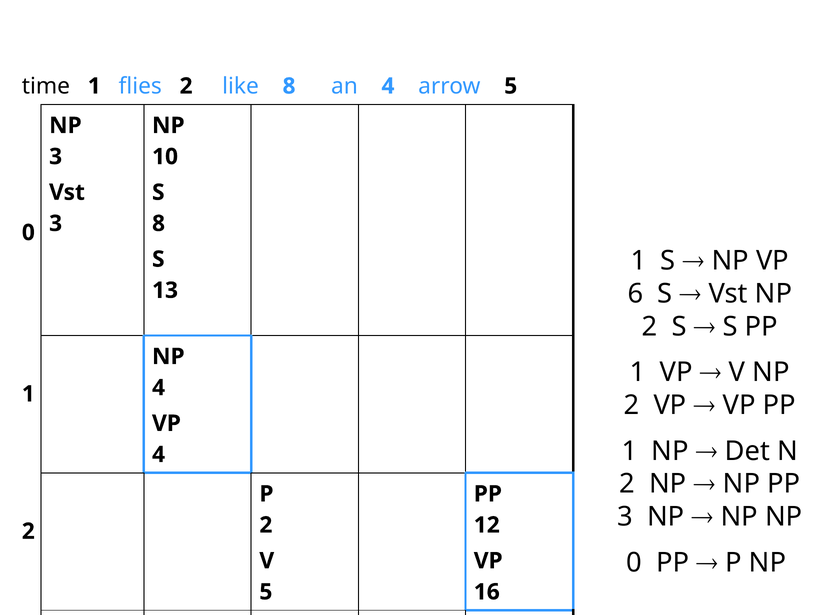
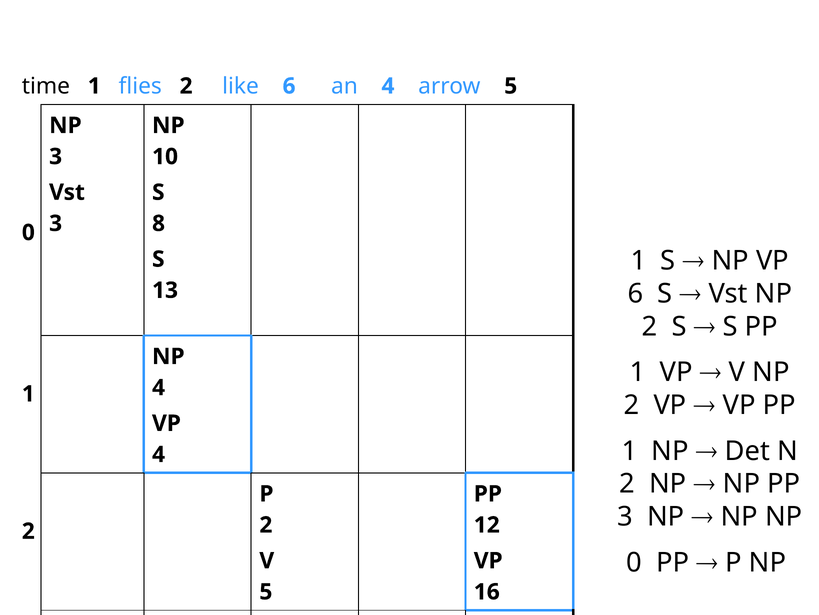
like 8: 8 -> 6 (289, 86)
